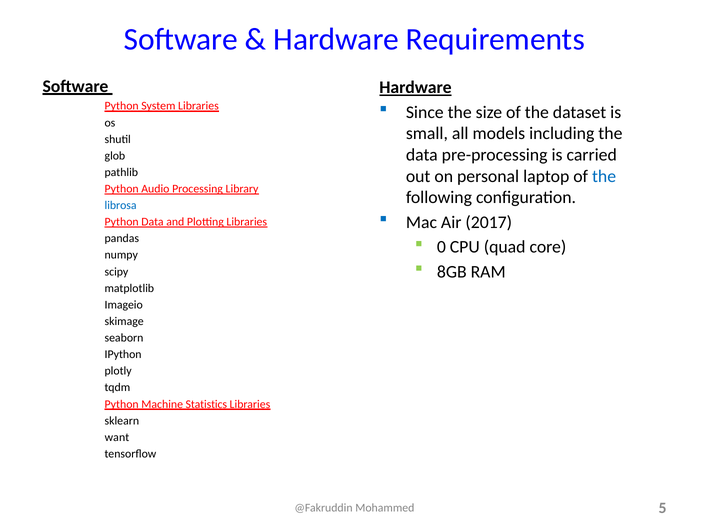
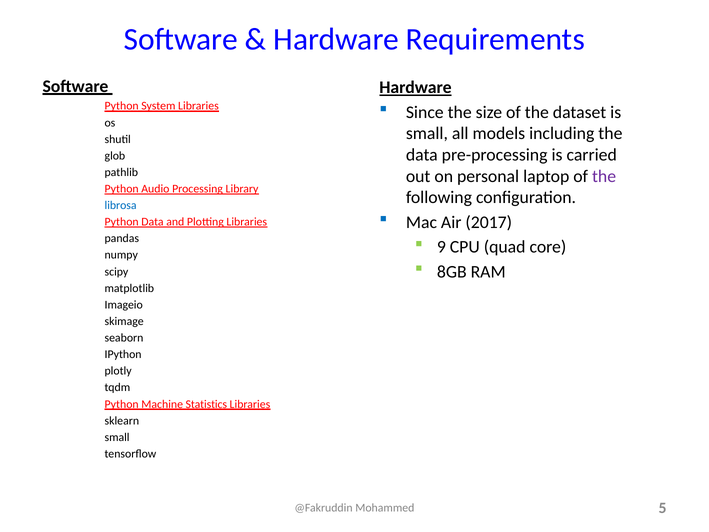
the colour: blue -> purple (604, 176)
0: 0 -> 9 (441, 247)
want: want -> small (117, 437)
